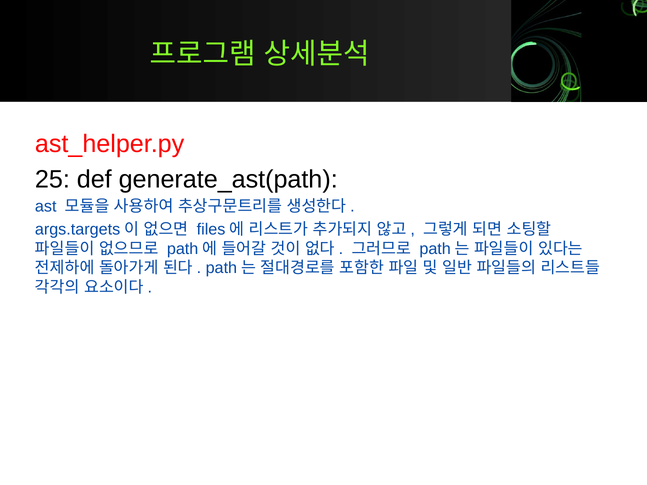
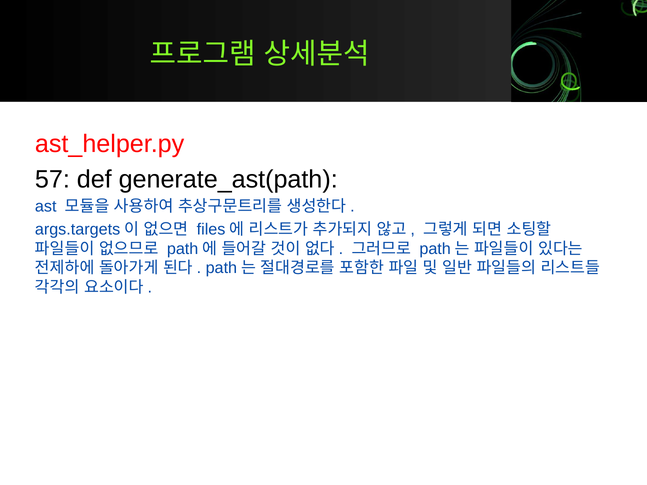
25: 25 -> 57 (52, 179)
